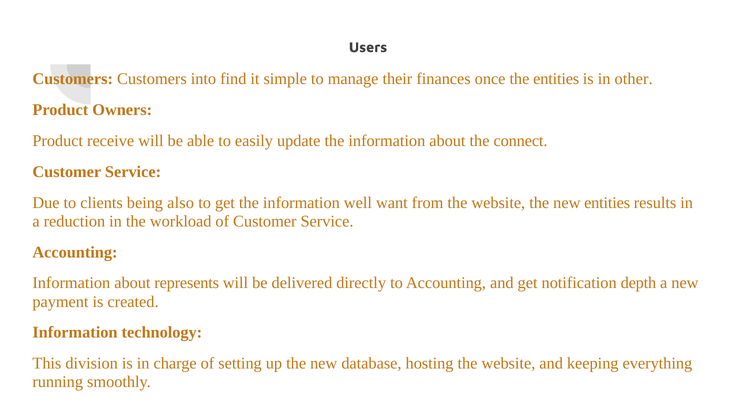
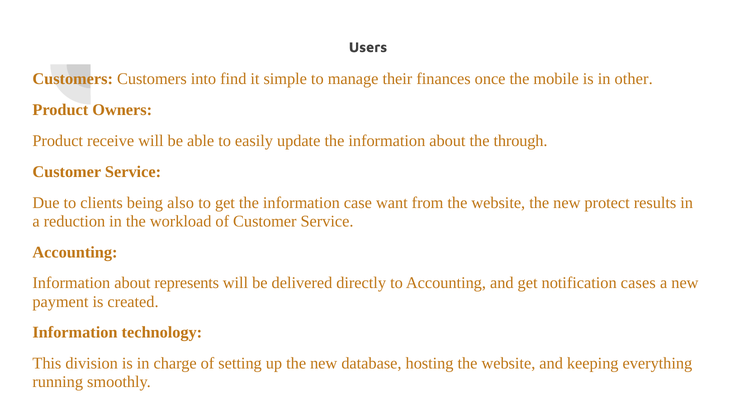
the entities: entities -> mobile (556, 79)
connect: connect -> through (521, 141)
well: well -> case (358, 203)
new entities: entities -> protect (607, 203)
depth: depth -> cases (638, 283)
